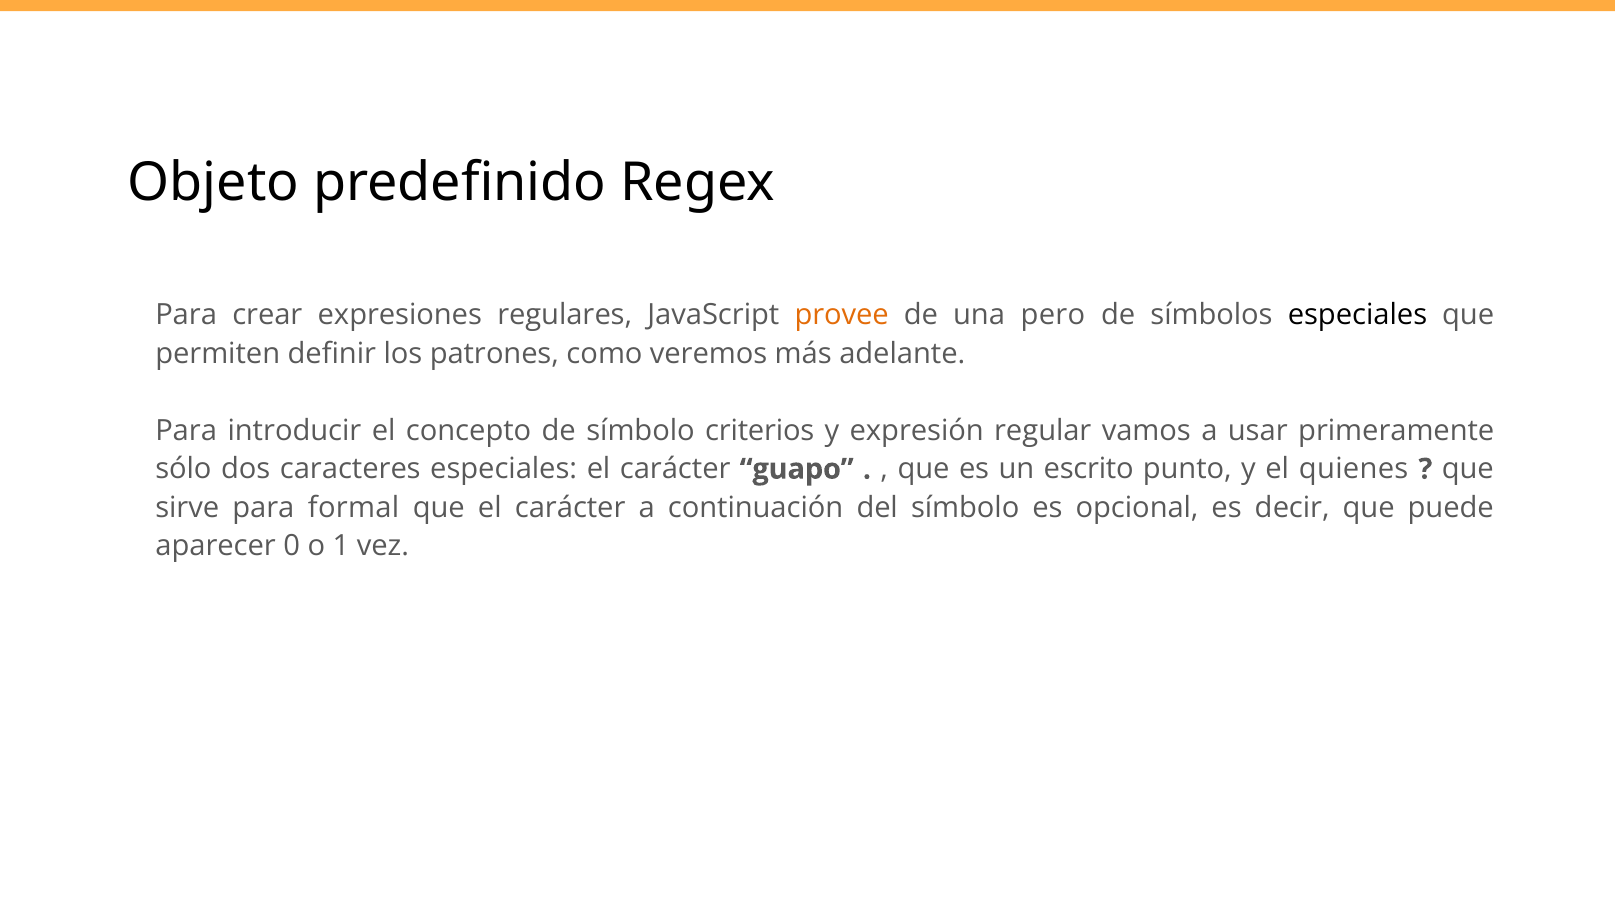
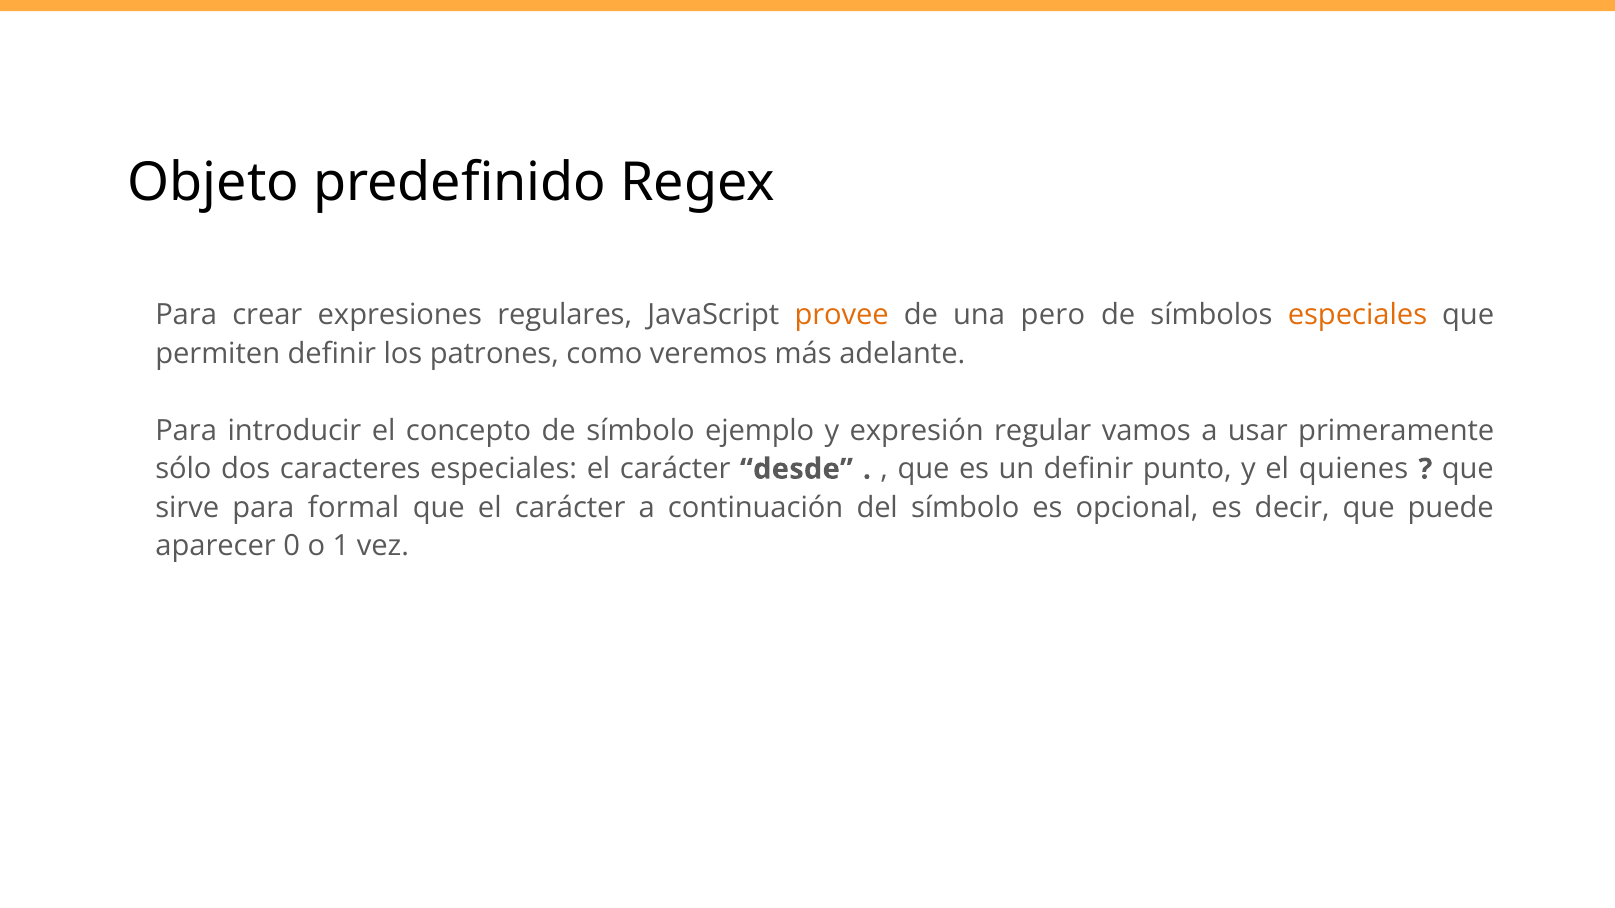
especiales colour: black -> orange (1357, 315)
criterios: criterios -> ejemplo (760, 431)
guapo: guapo -> desde (796, 469)
un escrito: escrito -> definir (1088, 469)
